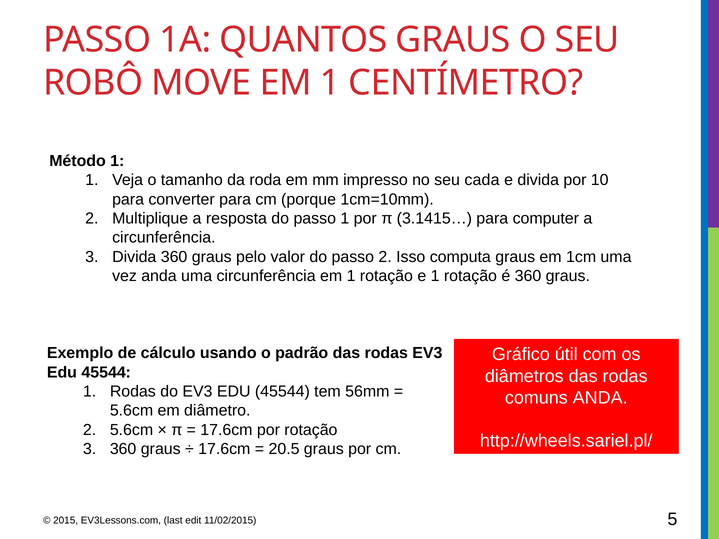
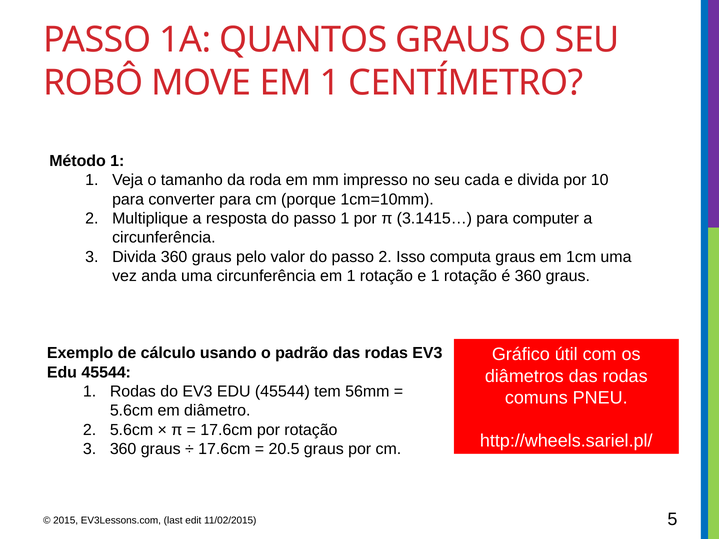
comuns ANDA: ANDA -> PNEU (600, 398)
